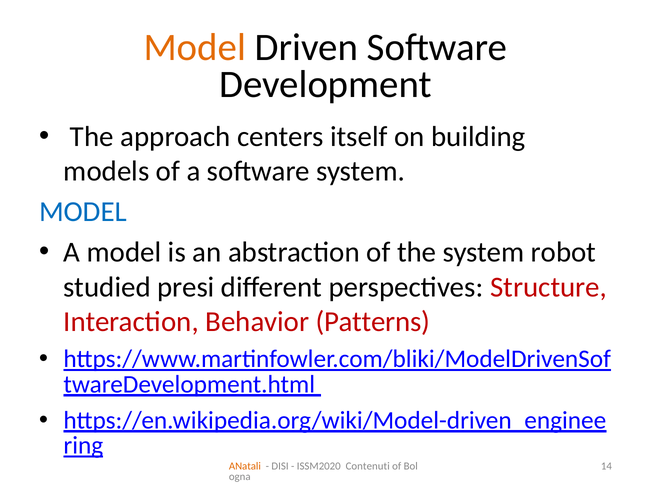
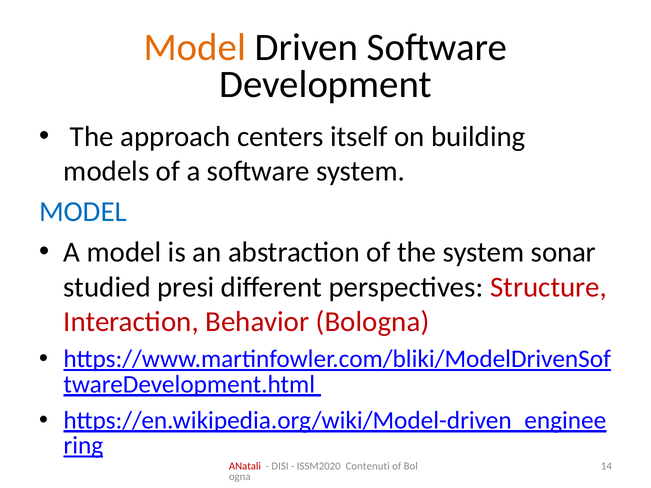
robot: robot -> sonar (563, 252)
Patterns: Patterns -> Bologna (373, 322)
ANatali colour: orange -> red (245, 466)
